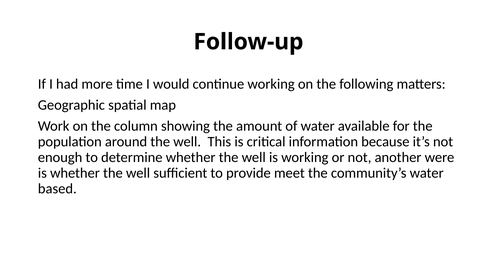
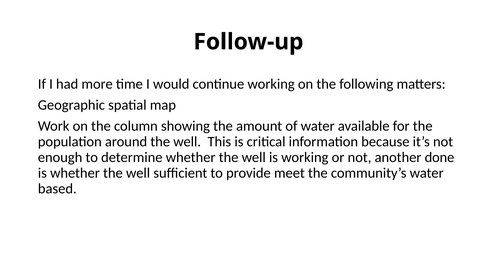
were: were -> done (440, 157)
